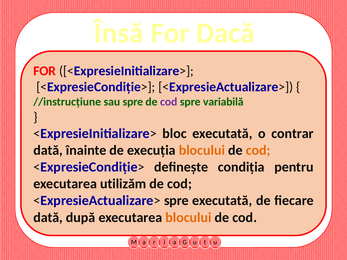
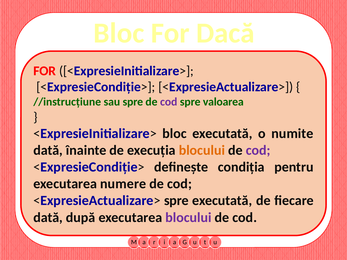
Însă: Însă -> Bloc (119, 33)
variabilă: variabilă -> valoarea (223, 102)
contrar: contrar -> numite (292, 134)
cod colour: orange -> purple (258, 151)
utilizăm: utilizăm -> numere (123, 184)
blocului colour: orange -> purple (188, 218)
